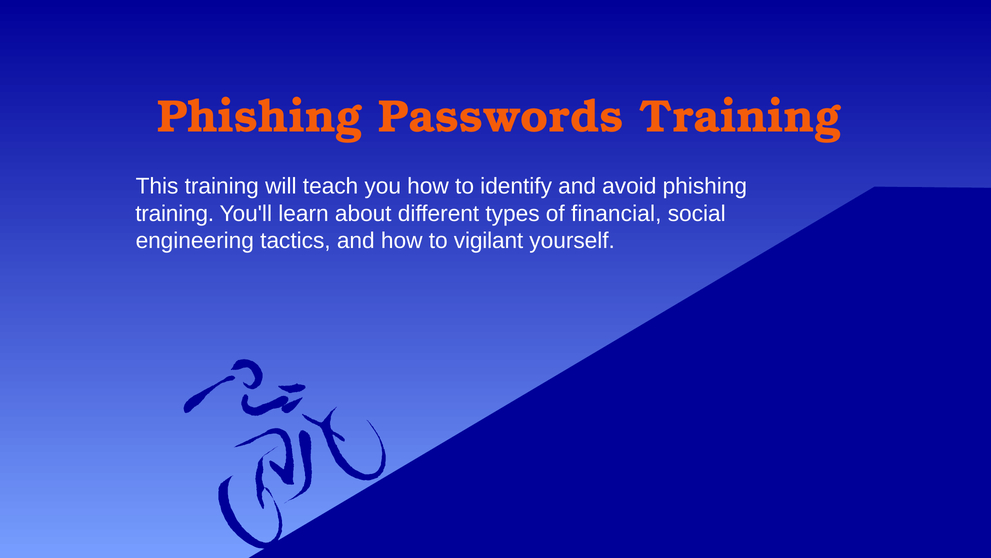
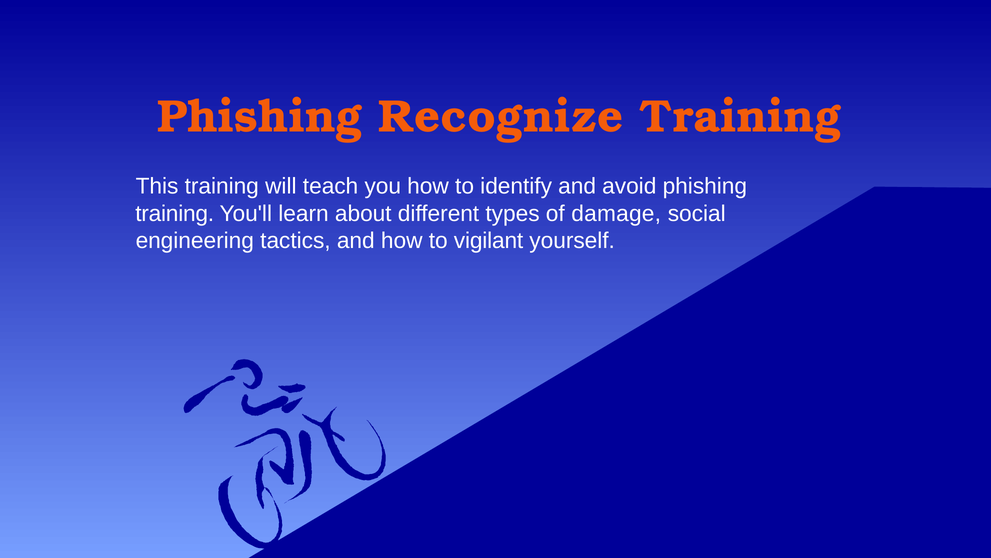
Passwords: Passwords -> Recognize (501, 117)
financial: financial -> damage (616, 213)
